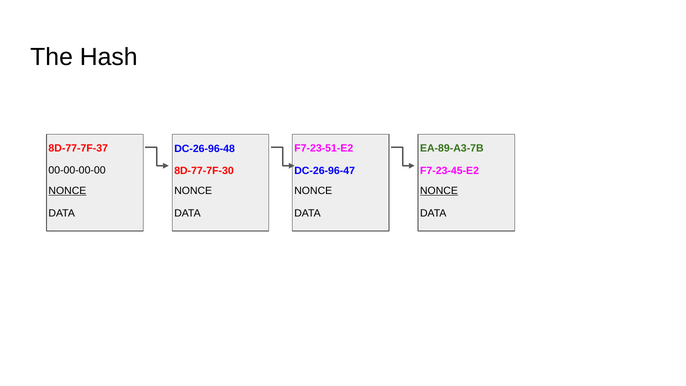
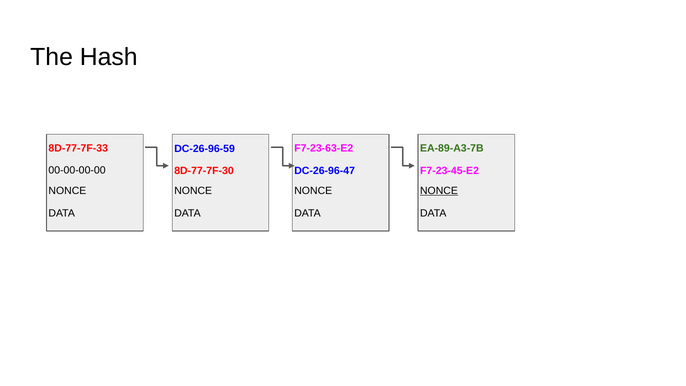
8D-77-7F-37: 8D-77-7F-37 -> 8D-77-7F-33 (78, 148)
F7-23-51-E2: F7-23-51-E2 -> F7-23-63-E2 (324, 148)
DC-26-96-48: DC-26-96-48 -> DC-26-96-59 (205, 149)
NONCE underline: present -> none (67, 191)
